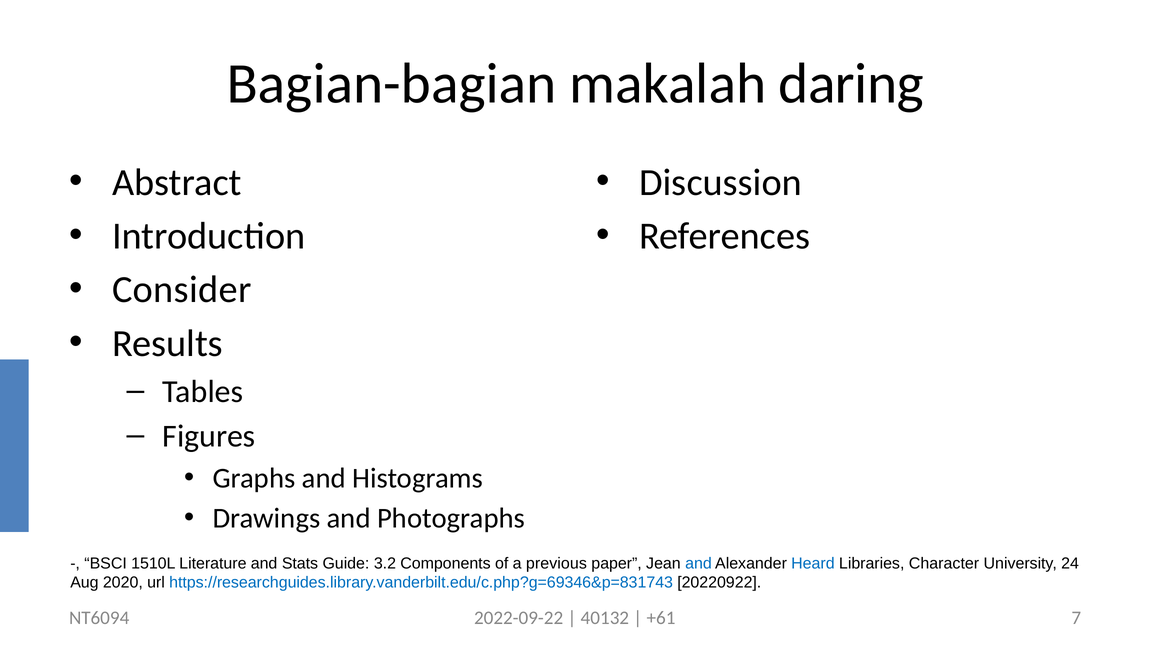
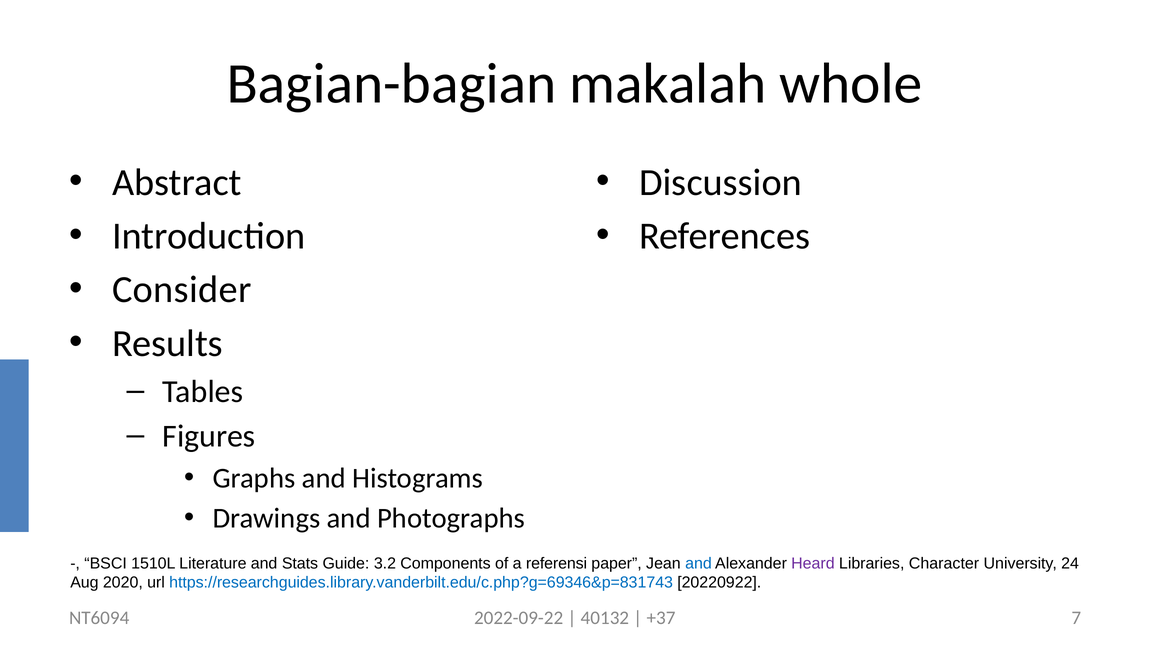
daring: daring -> whole (851, 84)
previous: previous -> referensi (557, 563)
Heard colour: blue -> purple (813, 563)
+61: +61 -> +37 (661, 618)
